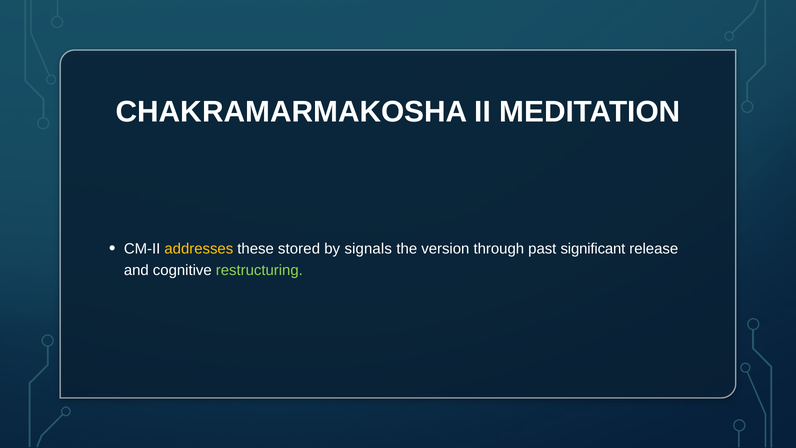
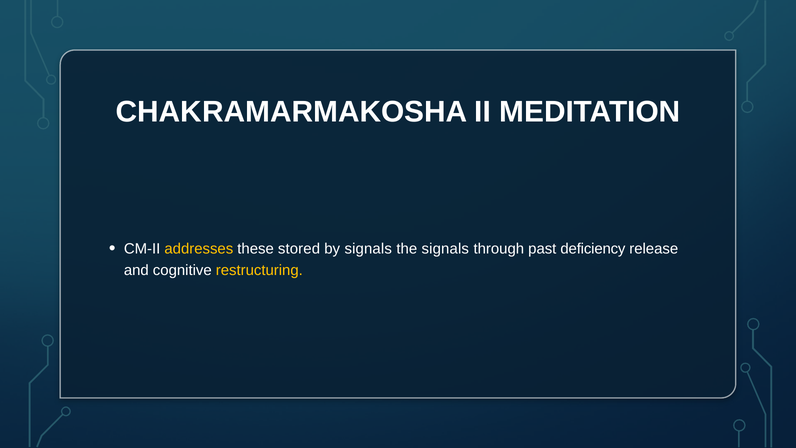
the version: version -> signals (445, 249)
significant: significant -> deficiency (593, 249)
restructuring colour: light green -> yellow (259, 270)
